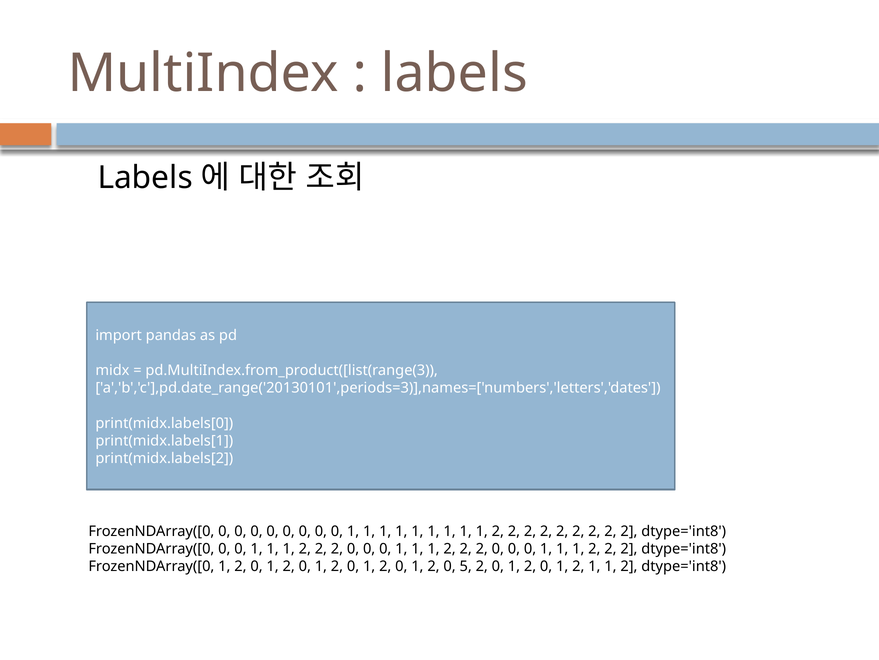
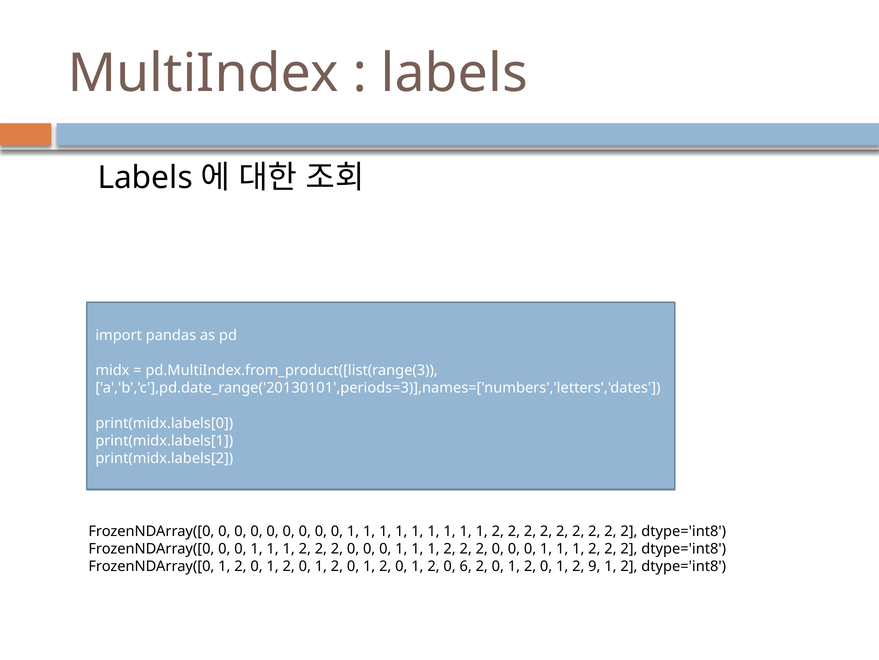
5: 5 -> 6 (466, 566)
2 1: 1 -> 9 (594, 566)
